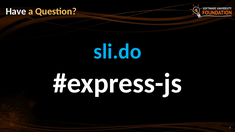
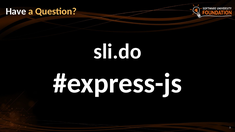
sli.do colour: light blue -> white (117, 52)
